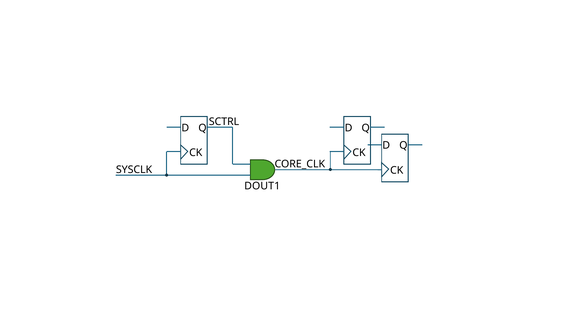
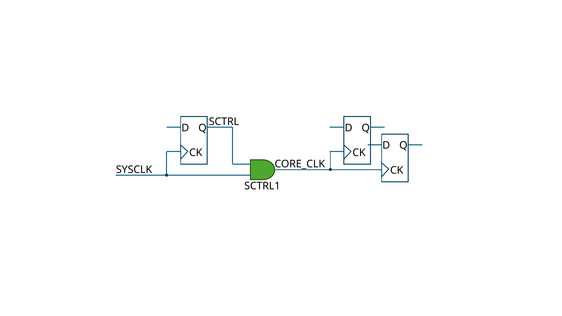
DOUT1: DOUT1 -> SCTRL1 (262, 186)
